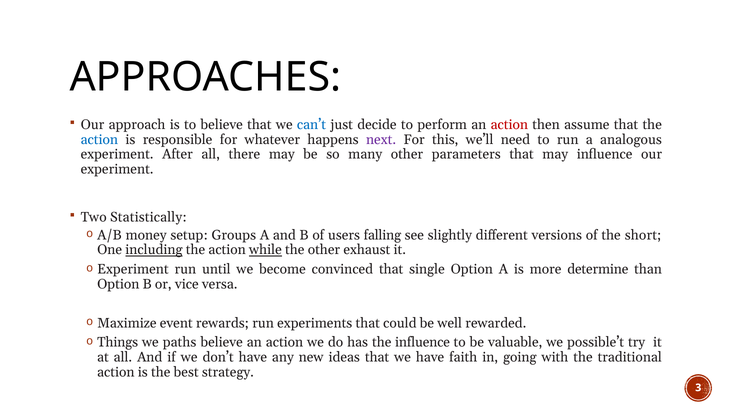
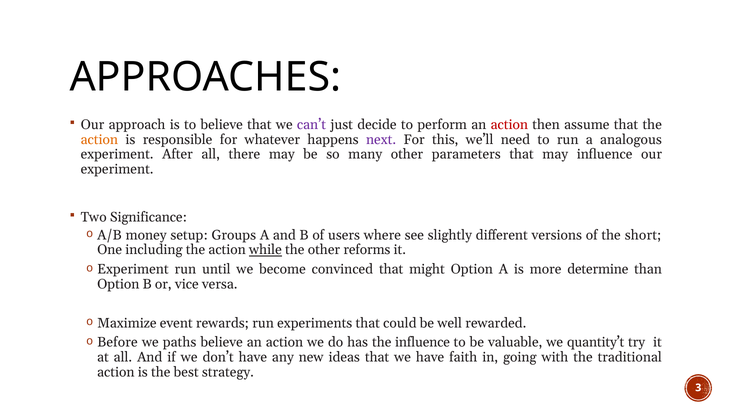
can’t colour: blue -> purple (312, 125)
action colour: blue -> orange (99, 140)
Statistically: Statistically -> Significance (148, 217)
falling: falling -> where (382, 235)
including underline: present -> none (154, 250)
exhaust: exhaust -> reforms (367, 250)
single: single -> might (427, 269)
Things: Things -> Before (118, 342)
possible’t: possible’t -> quantity’t (596, 342)
